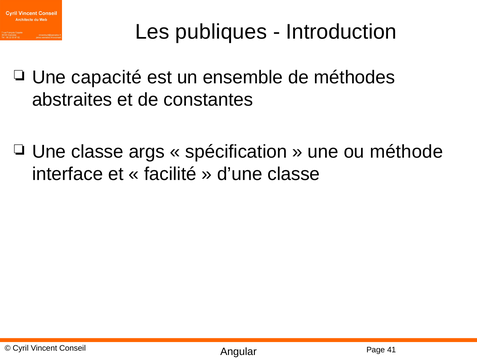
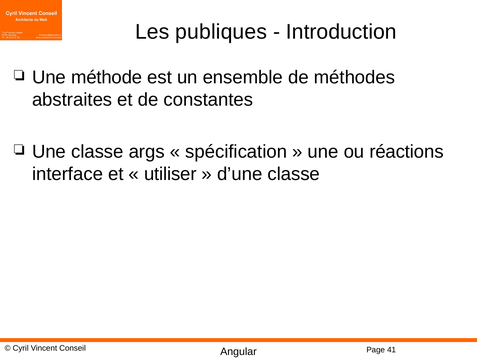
capacité: capacité -> méthode (107, 77)
méthode: méthode -> réactions (407, 152)
facilité: facilité -> utiliser (170, 174)
